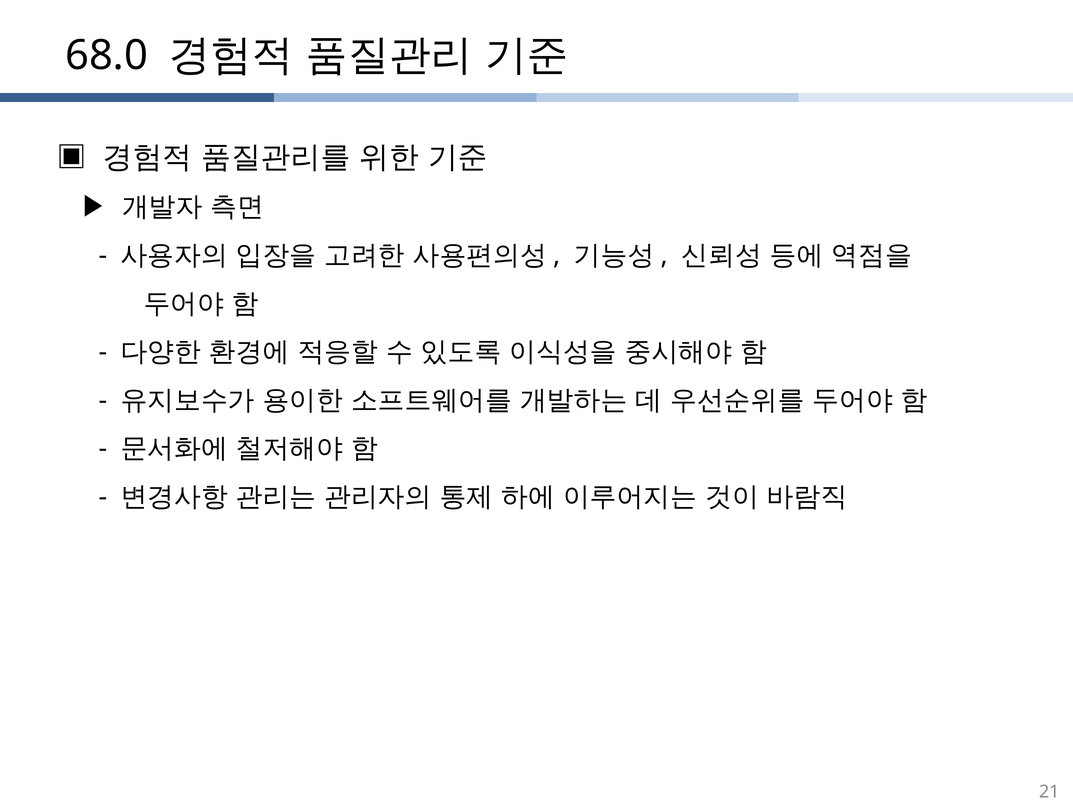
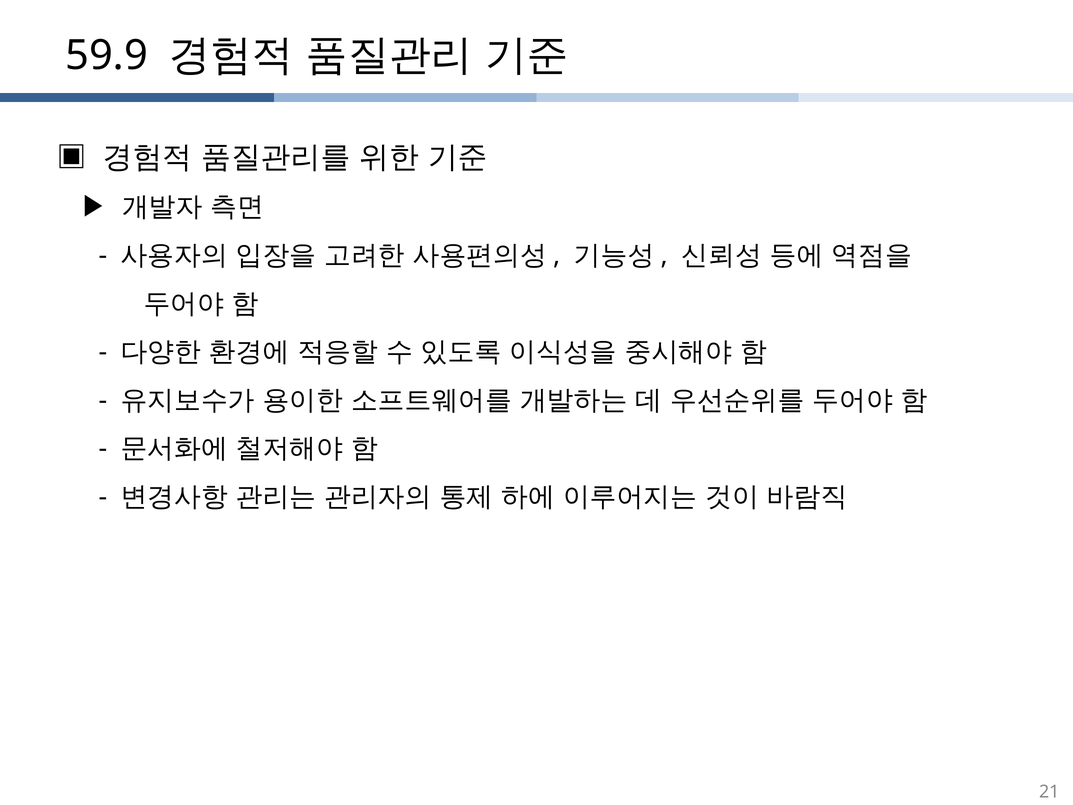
68.0: 68.0 -> 59.9 (107, 55)
